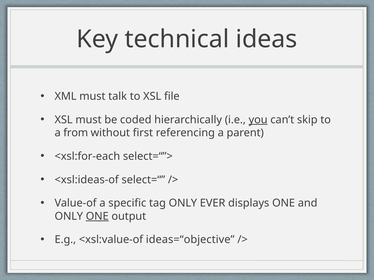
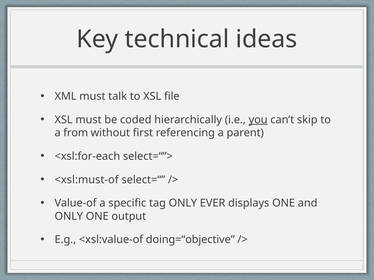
<xsl:ideas-of: <xsl:ideas-of -> <xsl:must-of (87, 180)
ONE underline: present -> none (97, 217)
ideas=“objective: ideas=“objective -> doing=“objective (190, 240)
